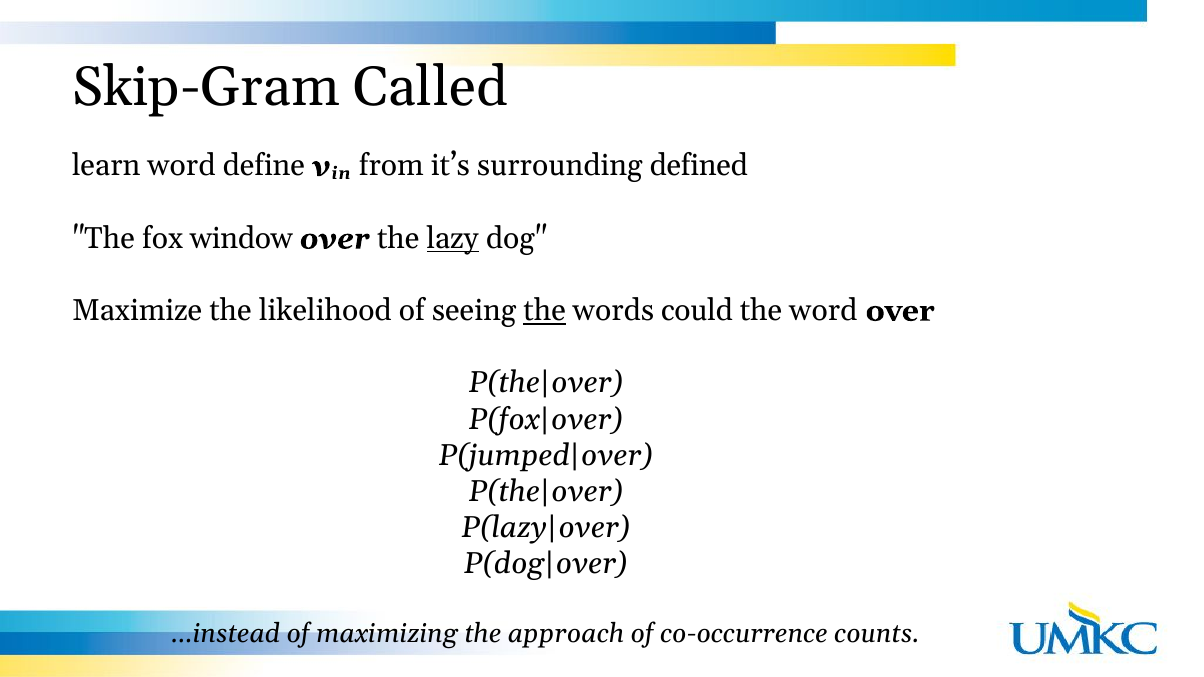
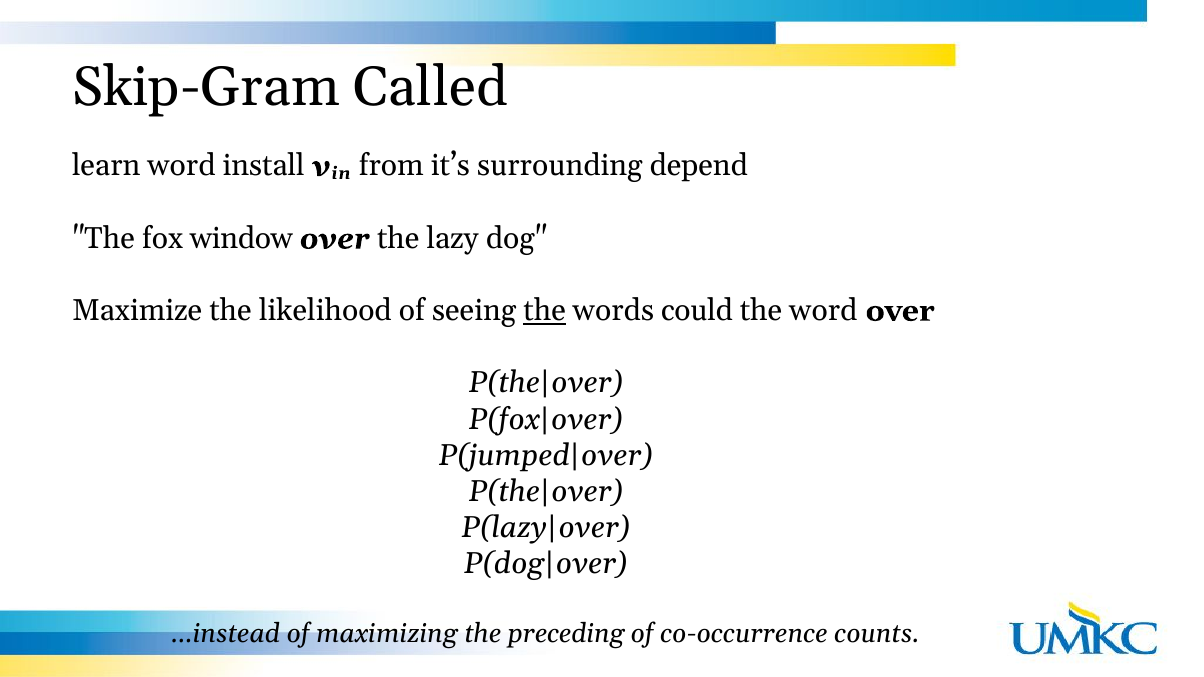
define: define -> install (264, 166)
defined: defined -> depend (699, 166)
lazy underline: present -> none (453, 239)
approach: approach -> preceding (566, 634)
